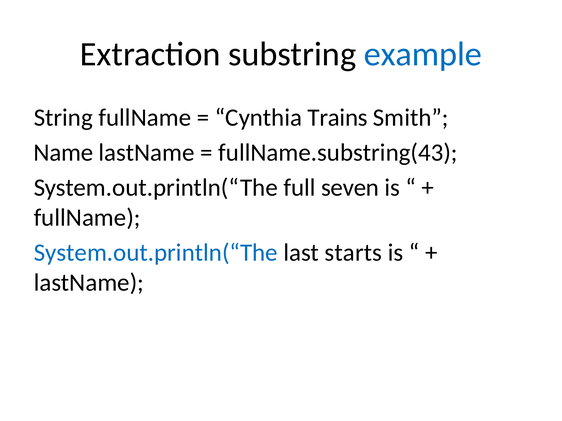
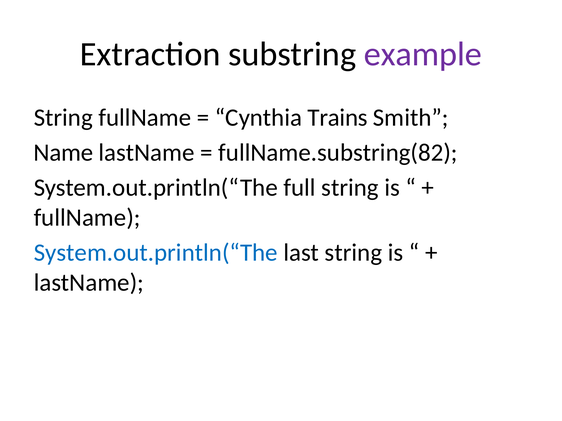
example colour: blue -> purple (423, 54)
fullName.substring(43: fullName.substring(43 -> fullName.substring(82 (338, 153)
full seven: seven -> string (350, 188)
last starts: starts -> string (353, 253)
